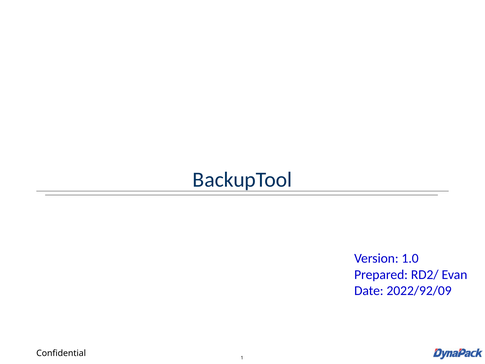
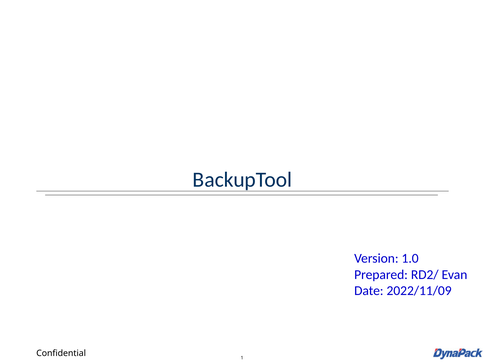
2022/92/09: 2022/92/09 -> 2022/11/09 (419, 291)
